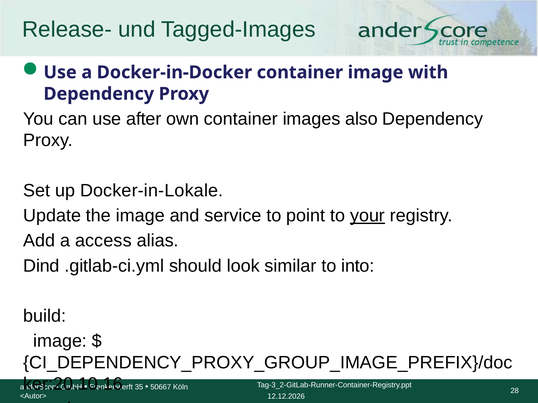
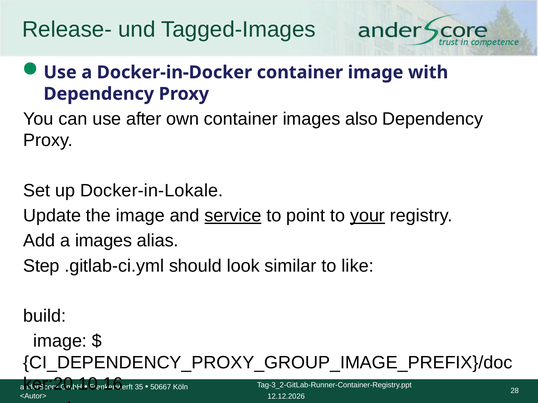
service underline: none -> present (233, 216)
a access: access -> images (104, 241)
Dind: Dind -> Step (41, 266)
to into: into -> like (358, 266)
